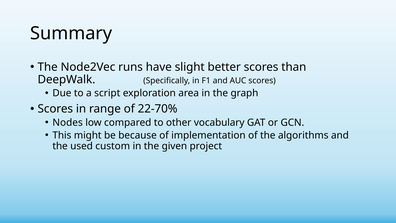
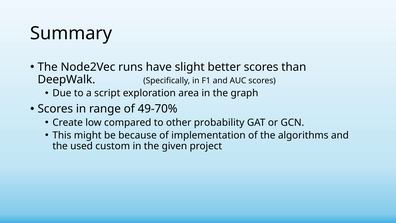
22-70%: 22-70% -> 49-70% (158, 109)
Nodes: Nodes -> Create (68, 122)
vocabulary: vocabulary -> probability (219, 122)
